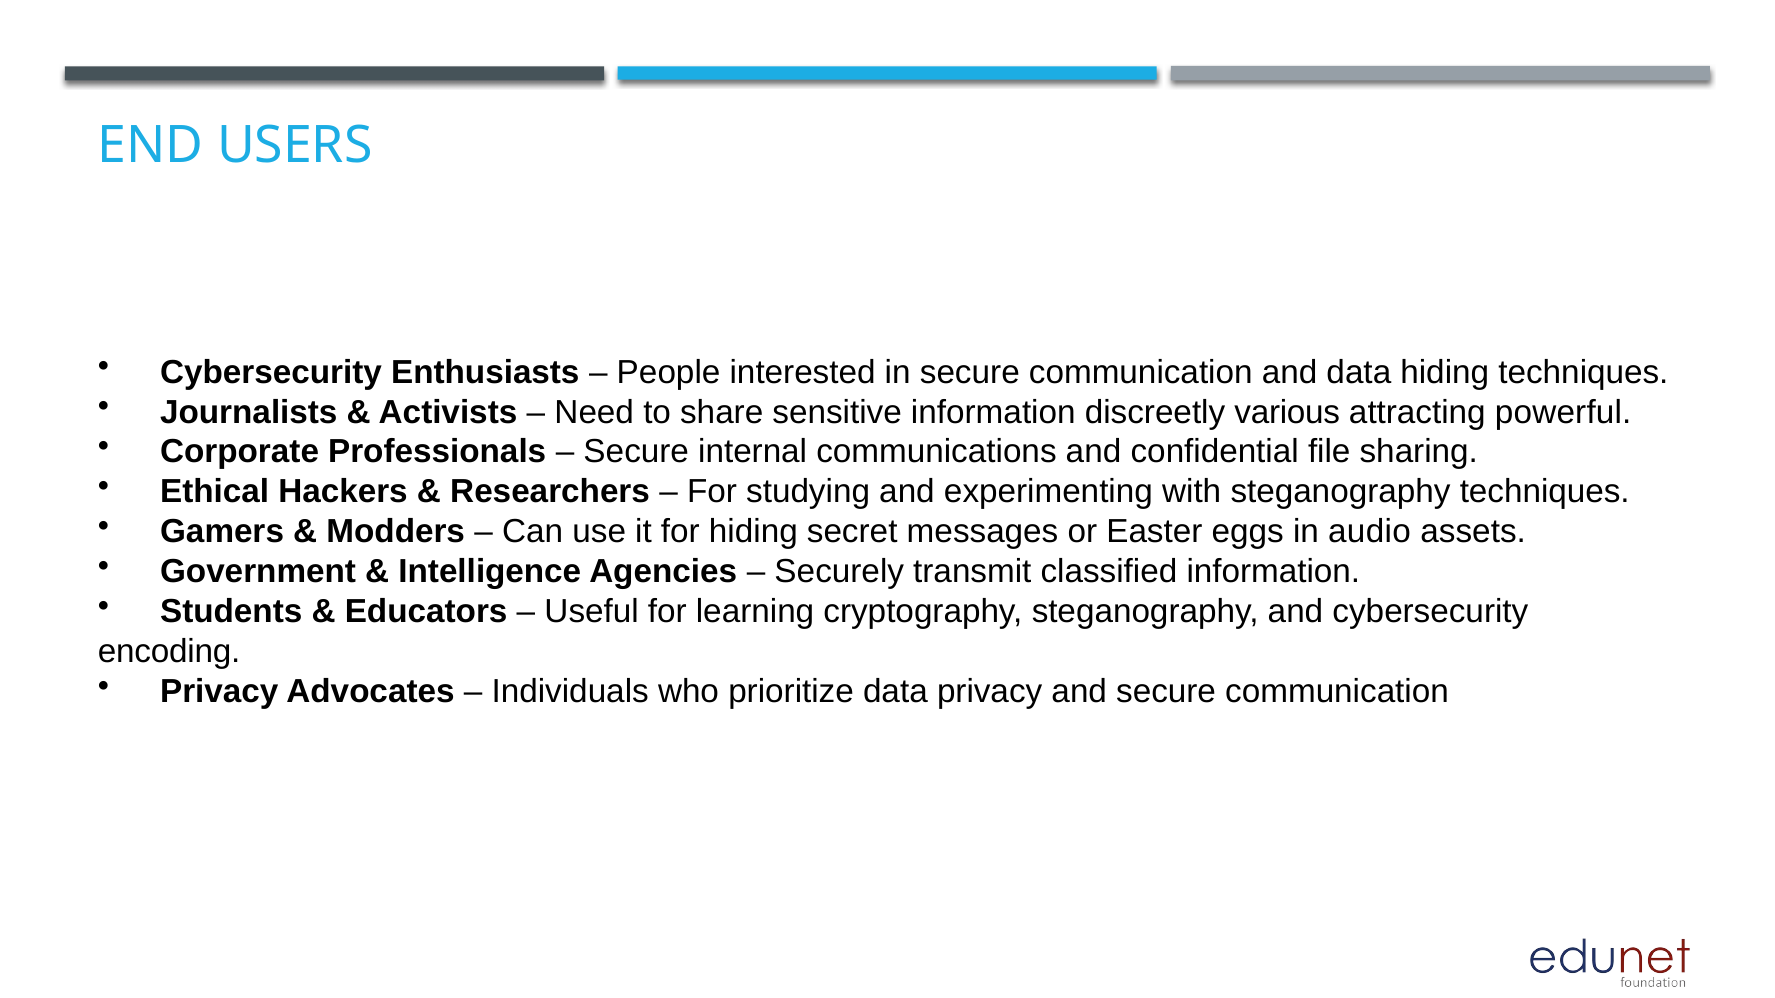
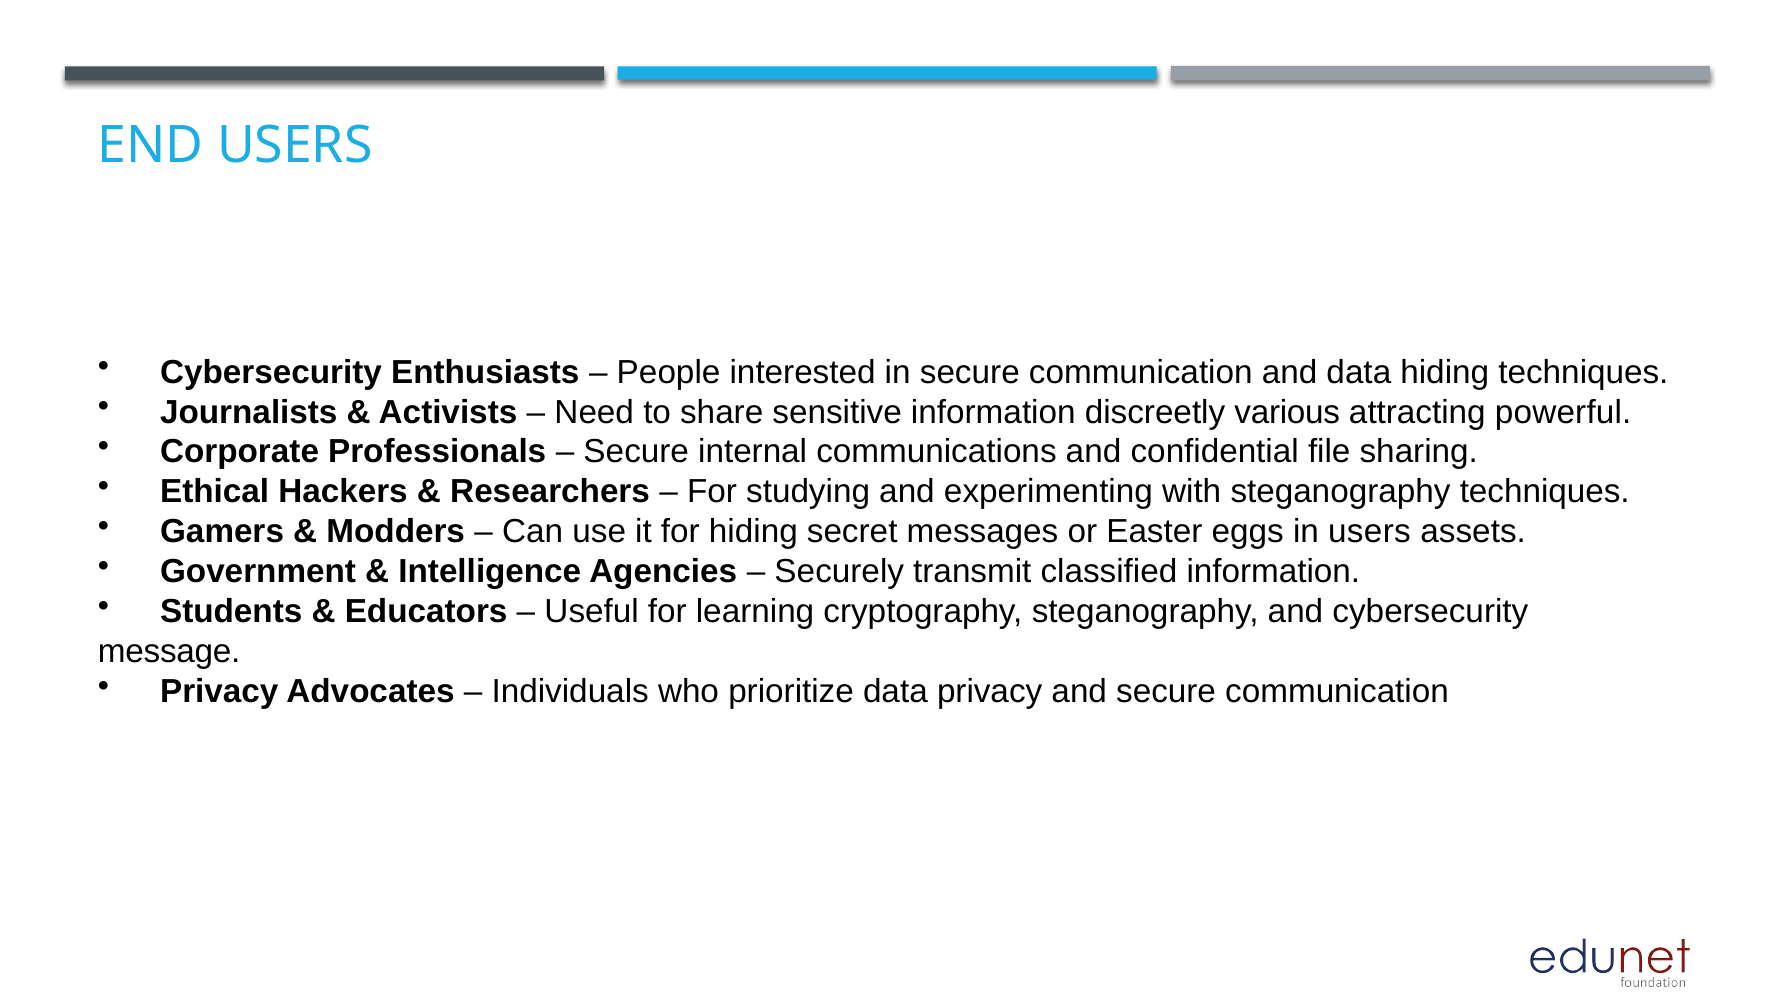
in audio: audio -> users (1369, 532)
encoding: encoding -> message (169, 652)
